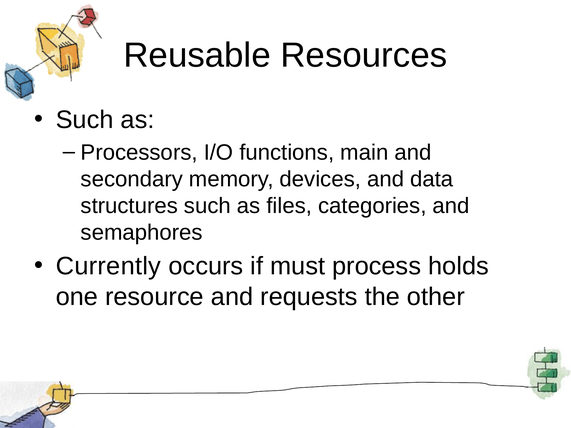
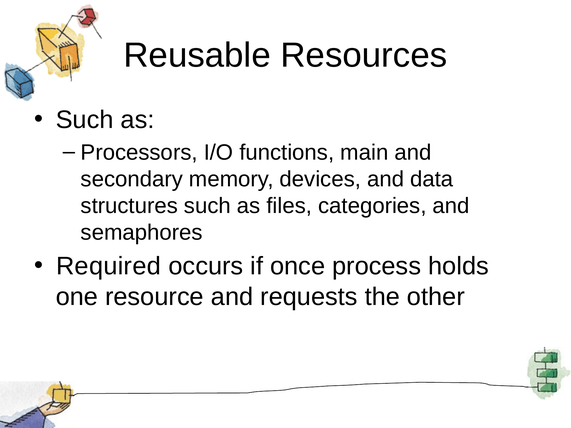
Currently: Currently -> Required (108, 266)
must: must -> once (298, 266)
